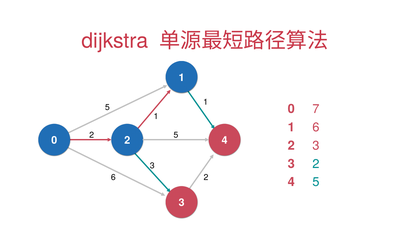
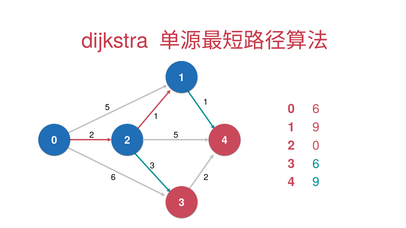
0 7: 7 -> 6 (316, 109)
1 6: 6 -> 9 (316, 128)
3: 3 -> 0 (316, 146)
2: 2 -> 6 (316, 164)
4 5: 5 -> 9 (316, 182)
